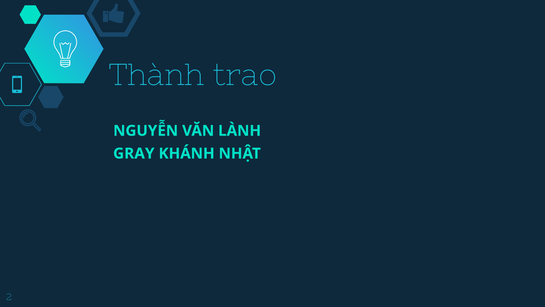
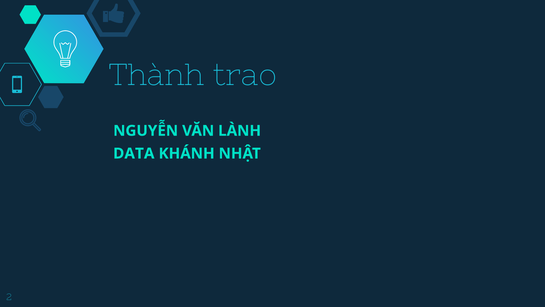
GRAY: GRAY -> DATA (134, 153)
